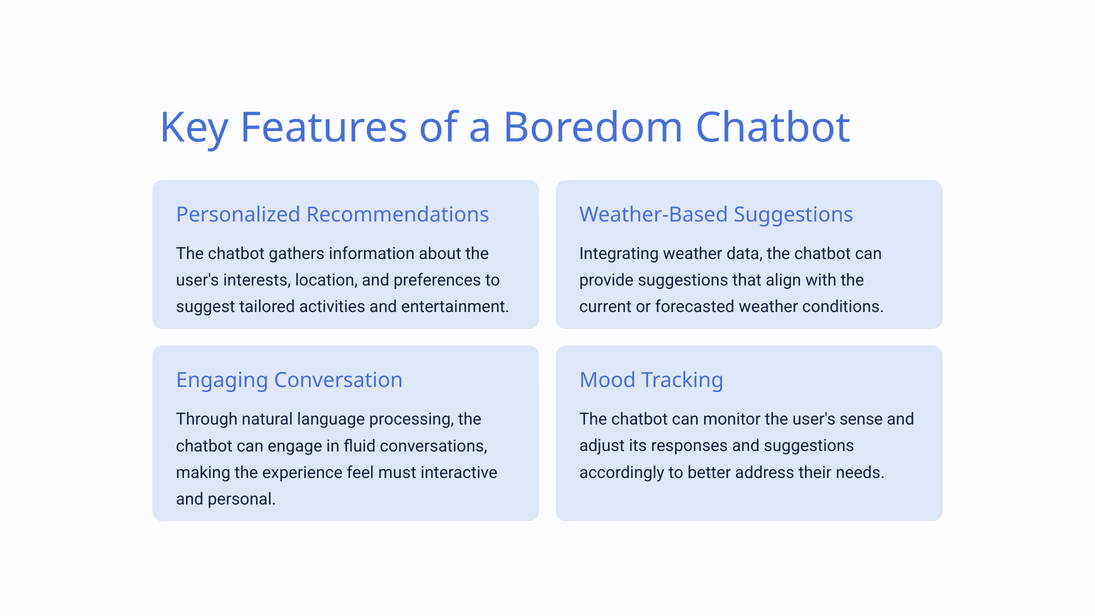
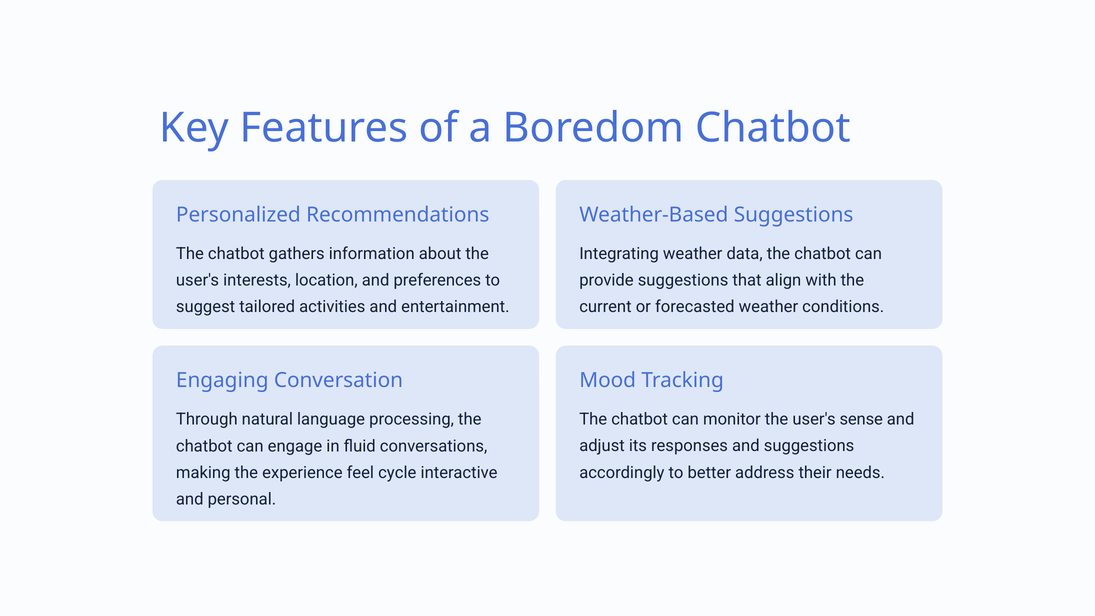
must: must -> cycle (397, 473)
